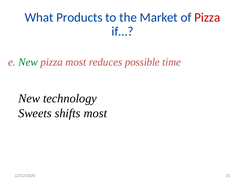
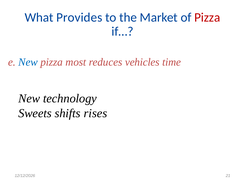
Products: Products -> Provides (79, 17)
New colour: green -> blue (28, 62)
possible: possible -> vehicles (142, 62)
shifts most: most -> rises (95, 113)
